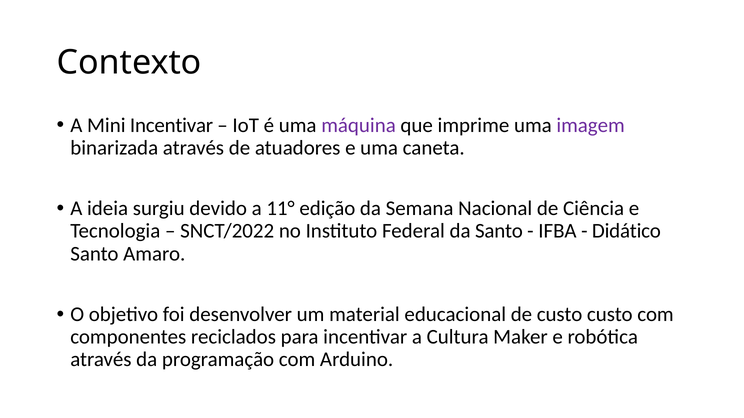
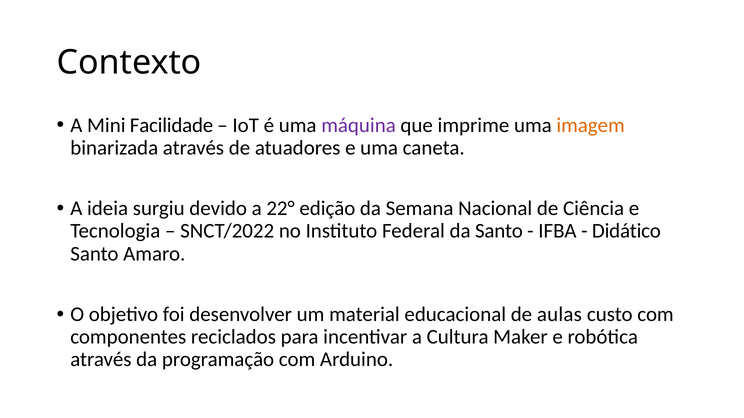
Mini Incentivar: Incentivar -> Facilidade (172, 125)
imagem colour: purple -> orange (591, 125)
11°: 11° -> 22° (281, 209)
de custo: custo -> aulas (559, 315)
